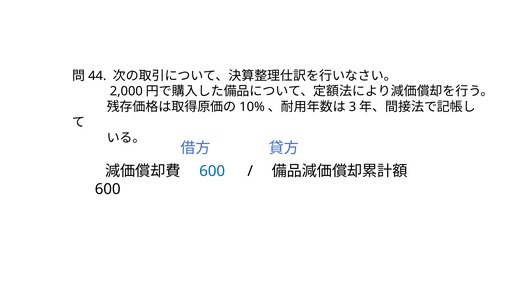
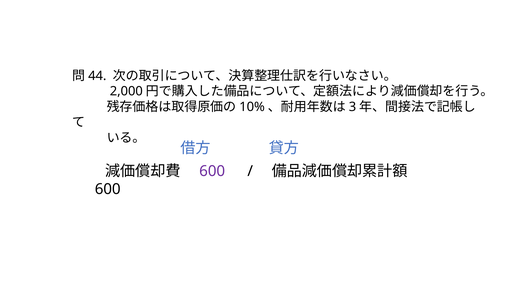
600 colour: blue -> purple (212, 171)
